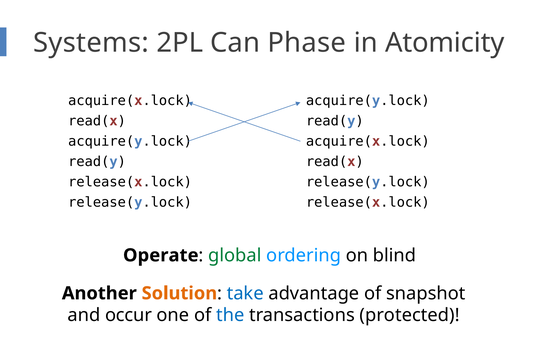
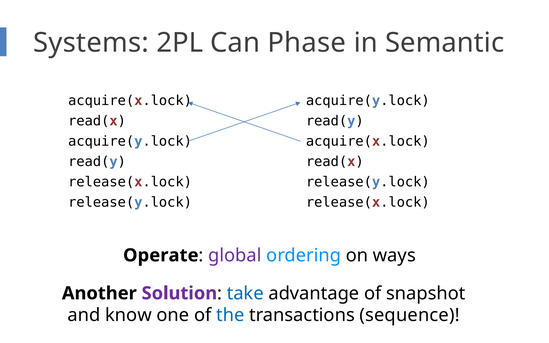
Atomicity: Atomicity -> Semantic (445, 43)
global colour: green -> purple (235, 255)
blind: blind -> ways (394, 255)
Solution colour: orange -> purple (179, 293)
occur: occur -> know (128, 315)
protected: protected -> sequence (410, 315)
